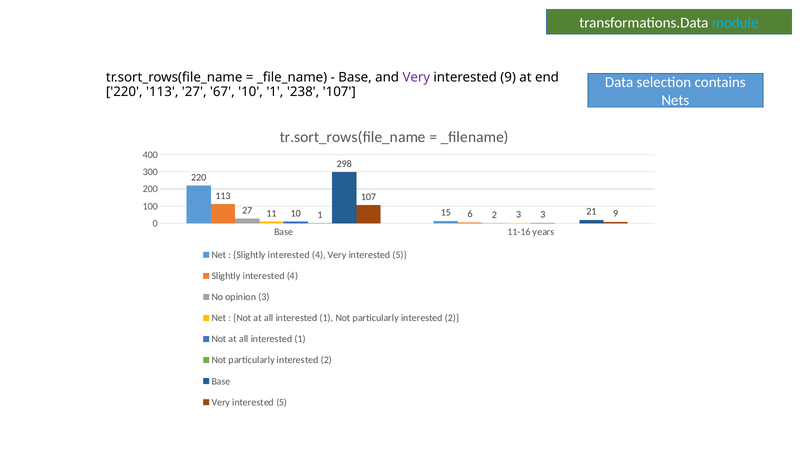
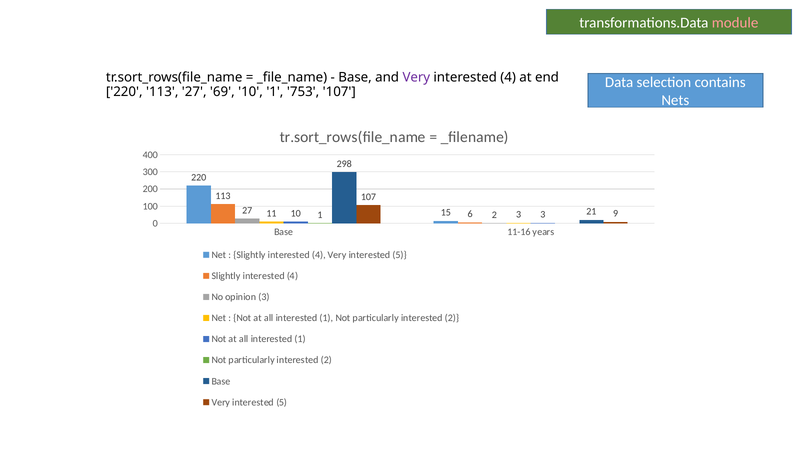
module colour: light blue -> pink (735, 23)
9: 9 -> 4 (508, 78)
67: 67 -> 69 (222, 92)
238: 238 -> 753 (303, 92)
